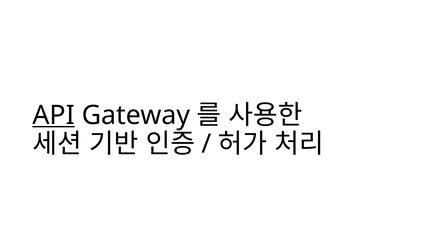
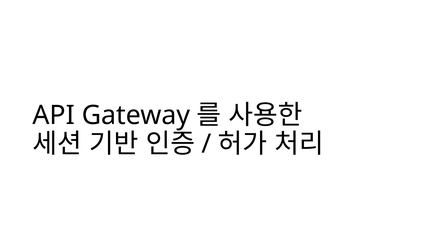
API underline: present -> none (54, 115)
